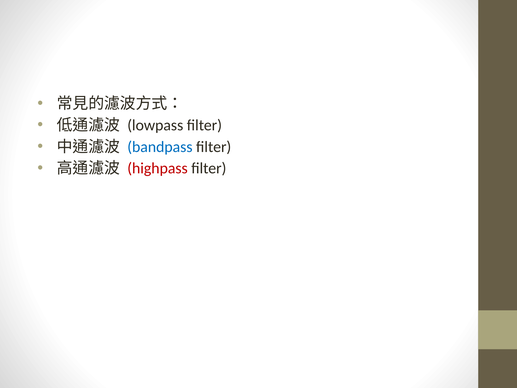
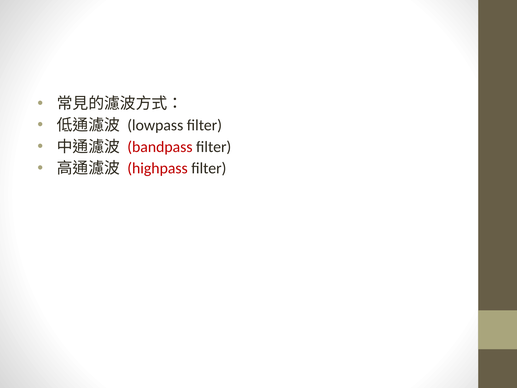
bandpass colour: blue -> red (160, 147)
